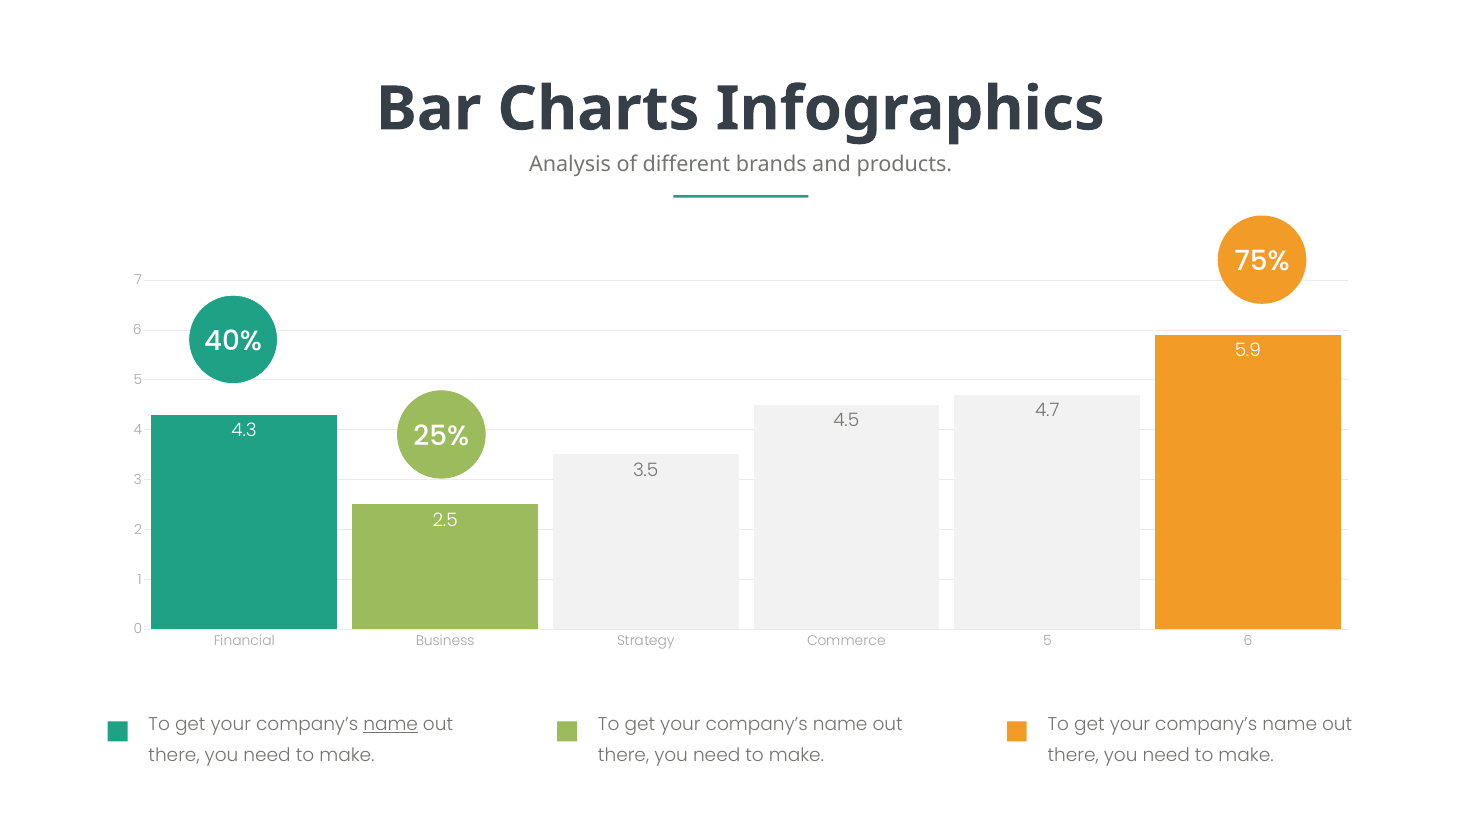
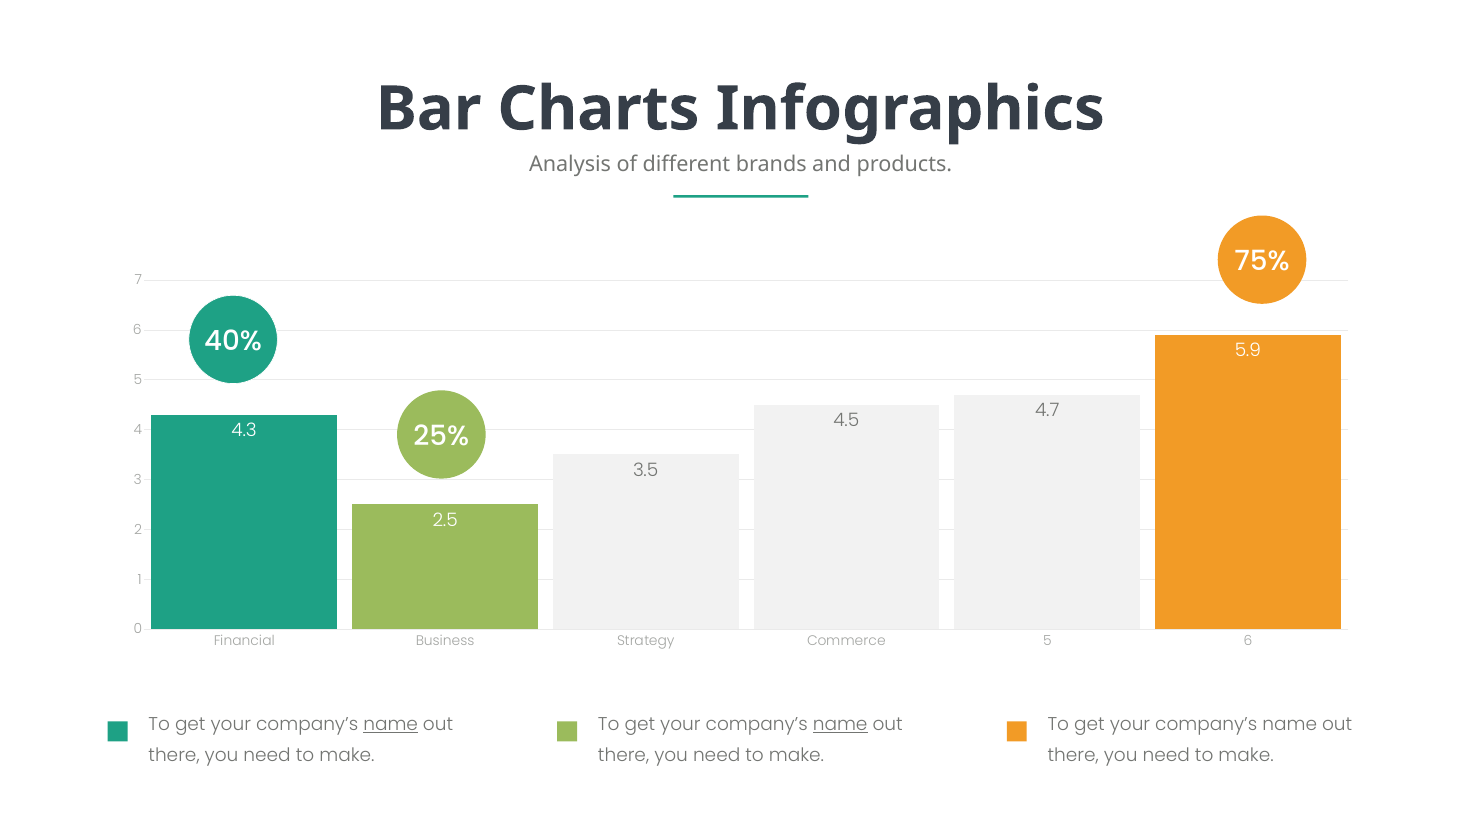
name underline: none -> present (840, 725)
